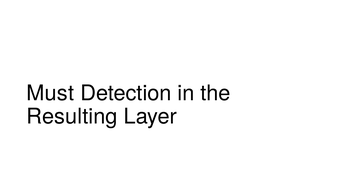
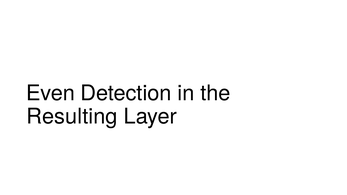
Must: Must -> Even (50, 93)
